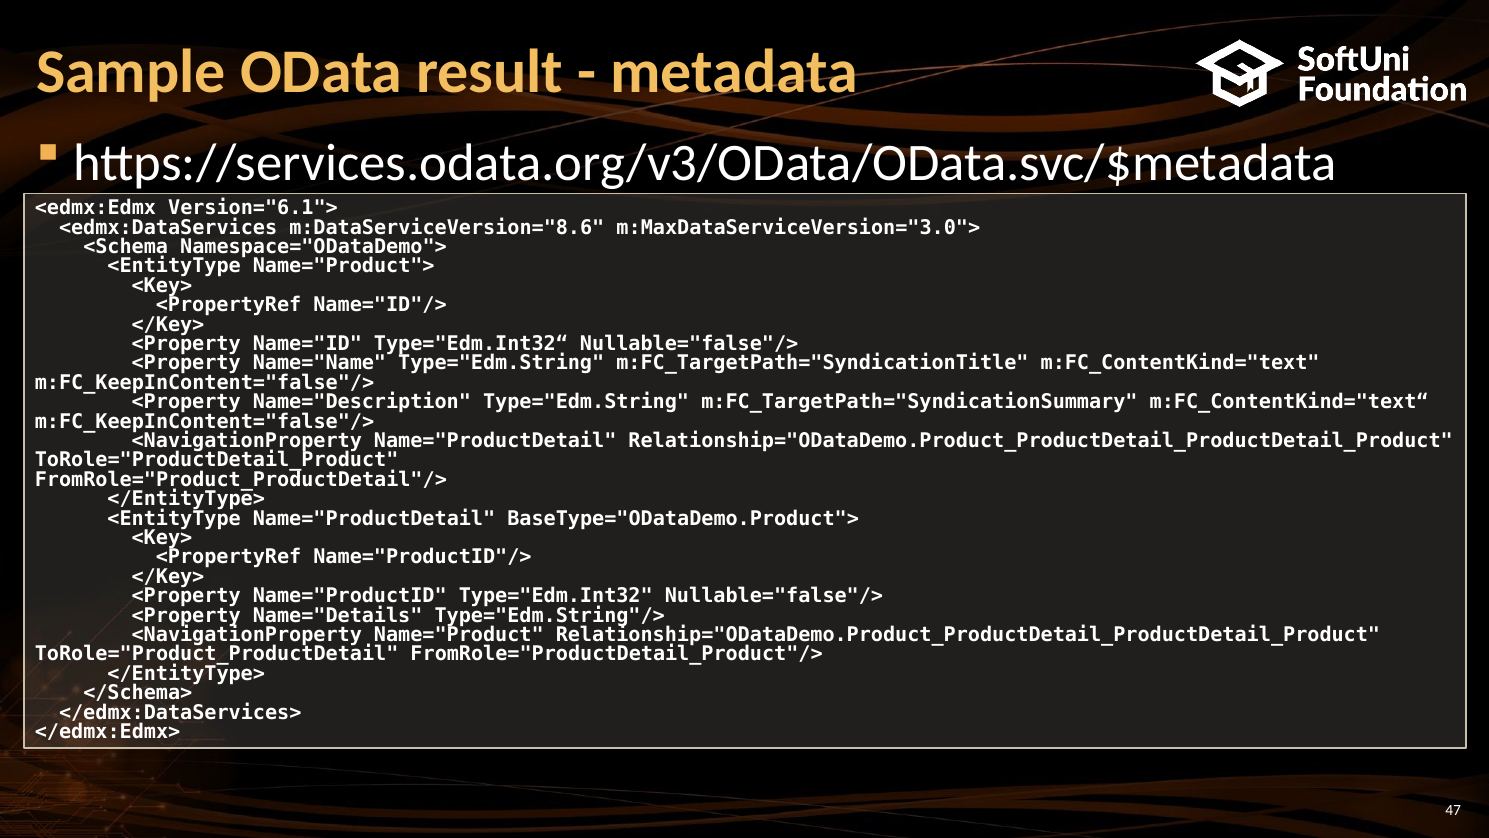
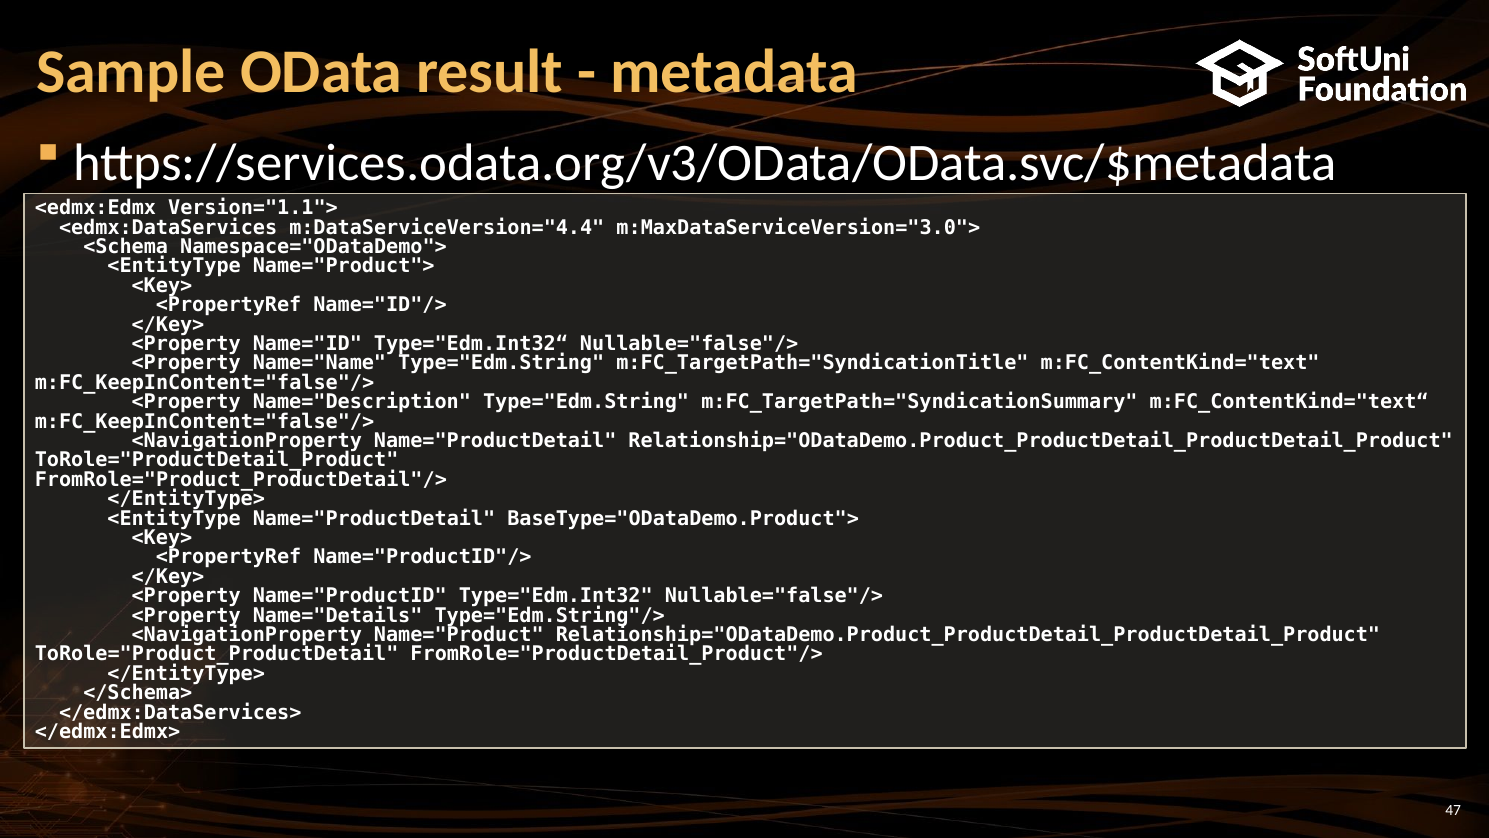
Version="6.1">: Version="6.1"> -> Version="1.1"> (253, 208)
m:DataServiceVersion="8.6: m:DataServiceVersion="8.6 -> m:DataServiceVersion="4.4 (447, 227)
